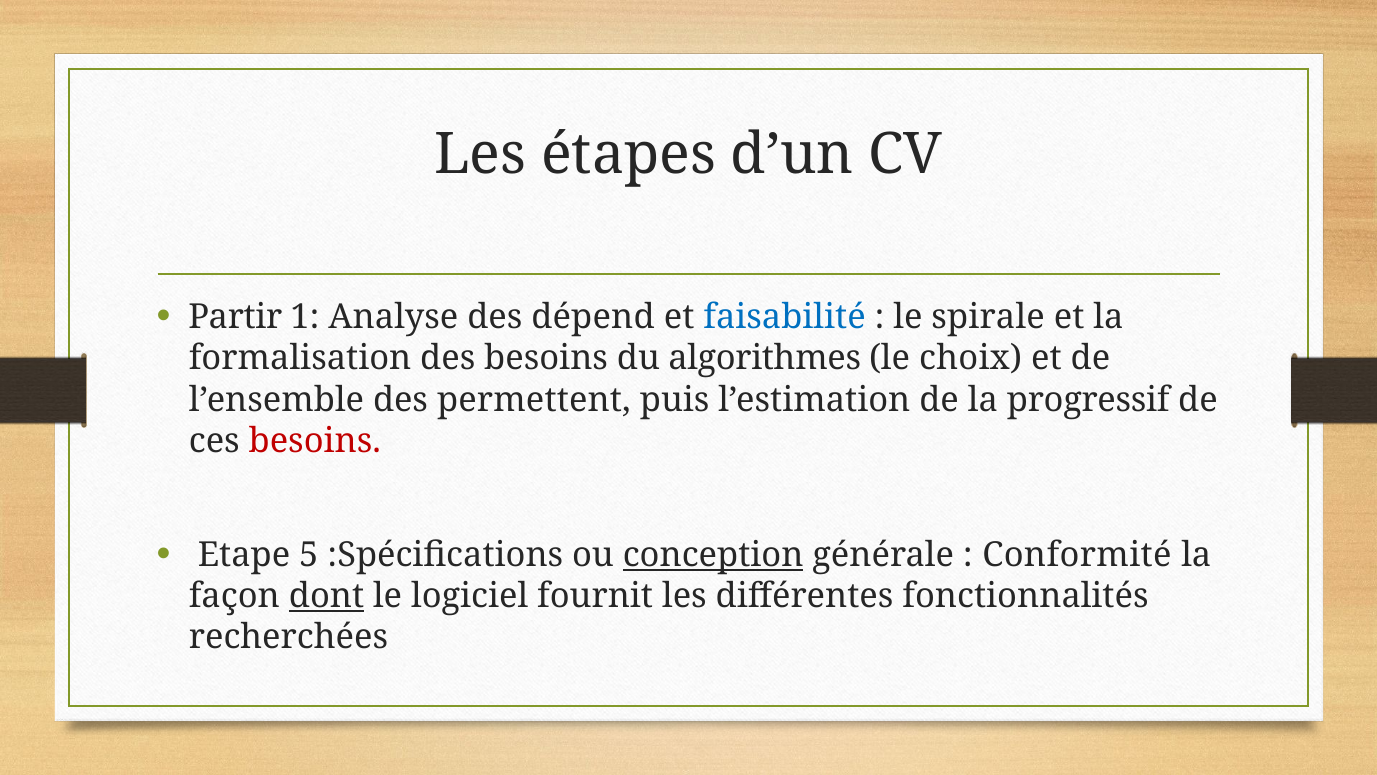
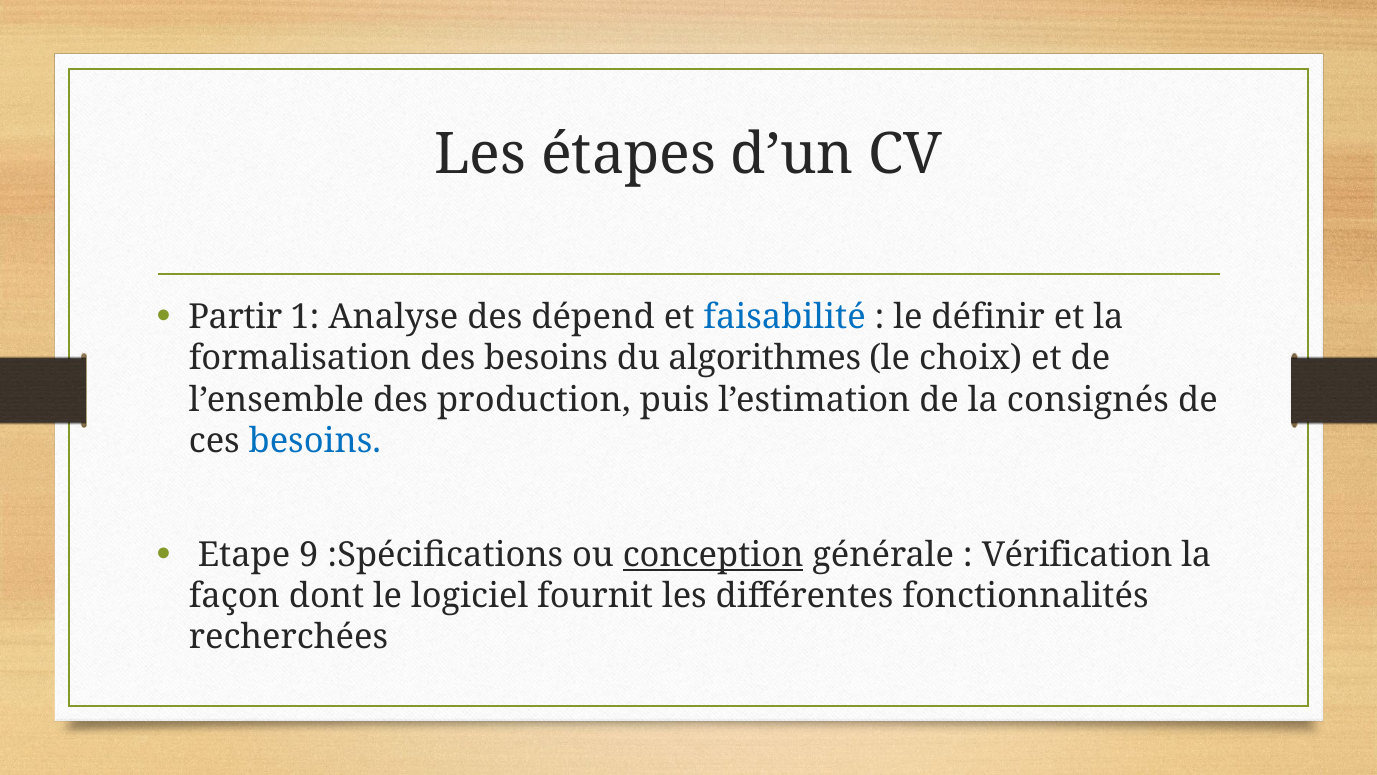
spirale: spirale -> définir (988, 317)
permettent: permettent -> production (534, 400)
progressif: progressif -> consignés (1088, 400)
besoins colour: red -> blue (315, 441)
5: 5 -> 9 (309, 555)
Conformité: Conformité -> Vérification (1077, 555)
dont underline: present -> none (327, 596)
